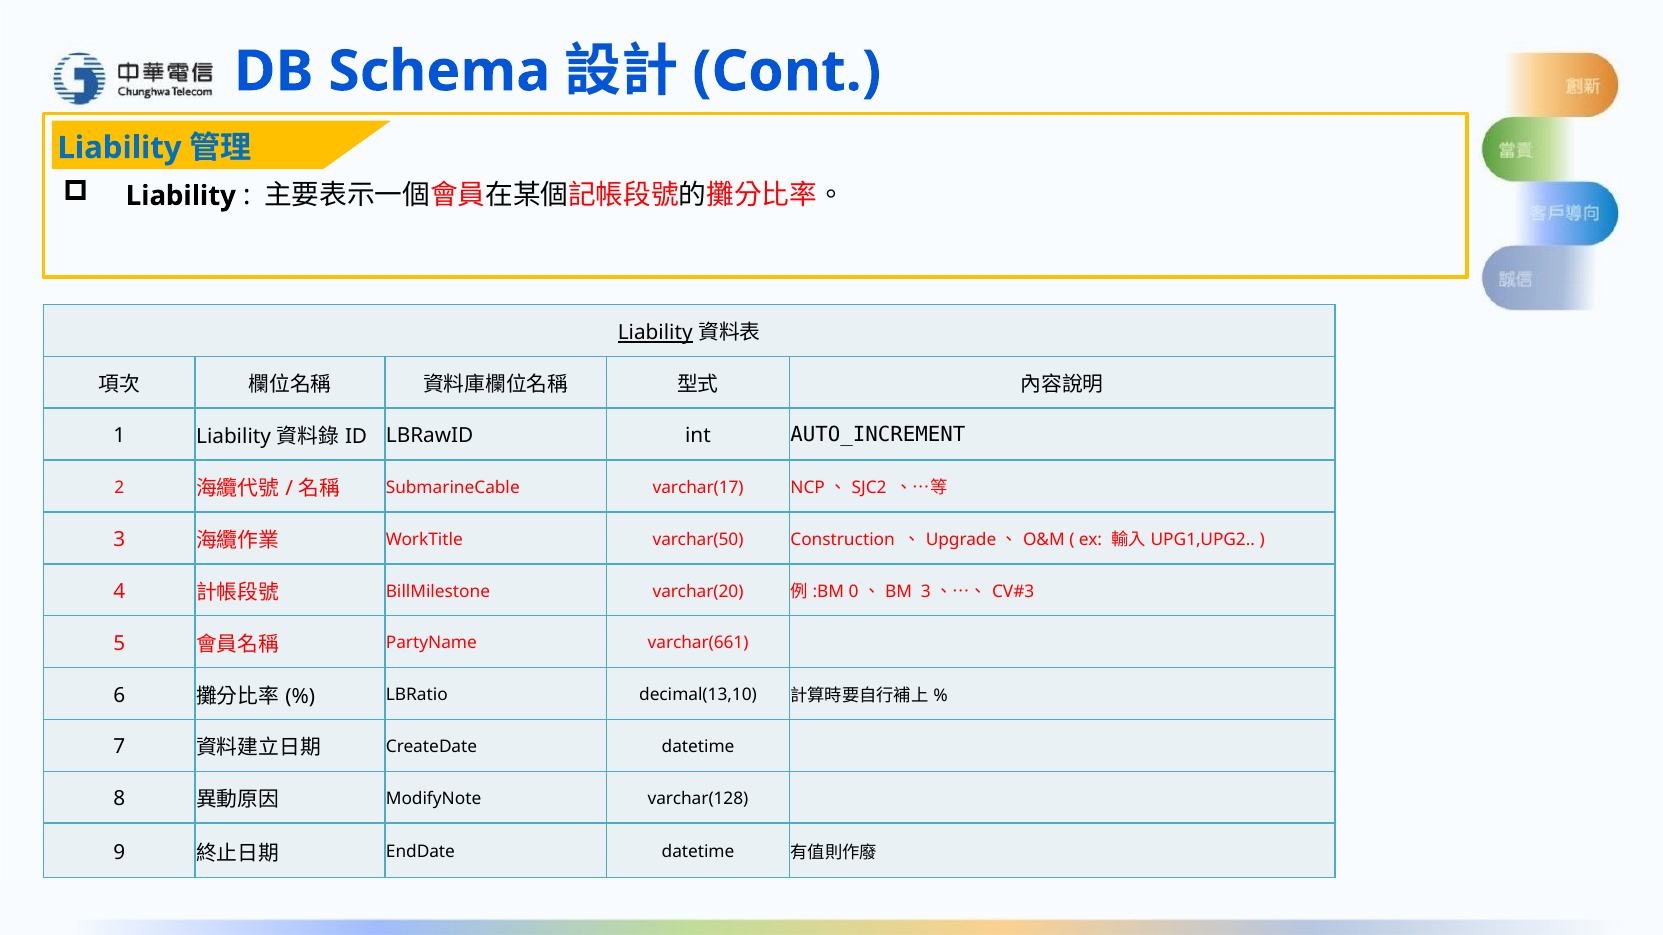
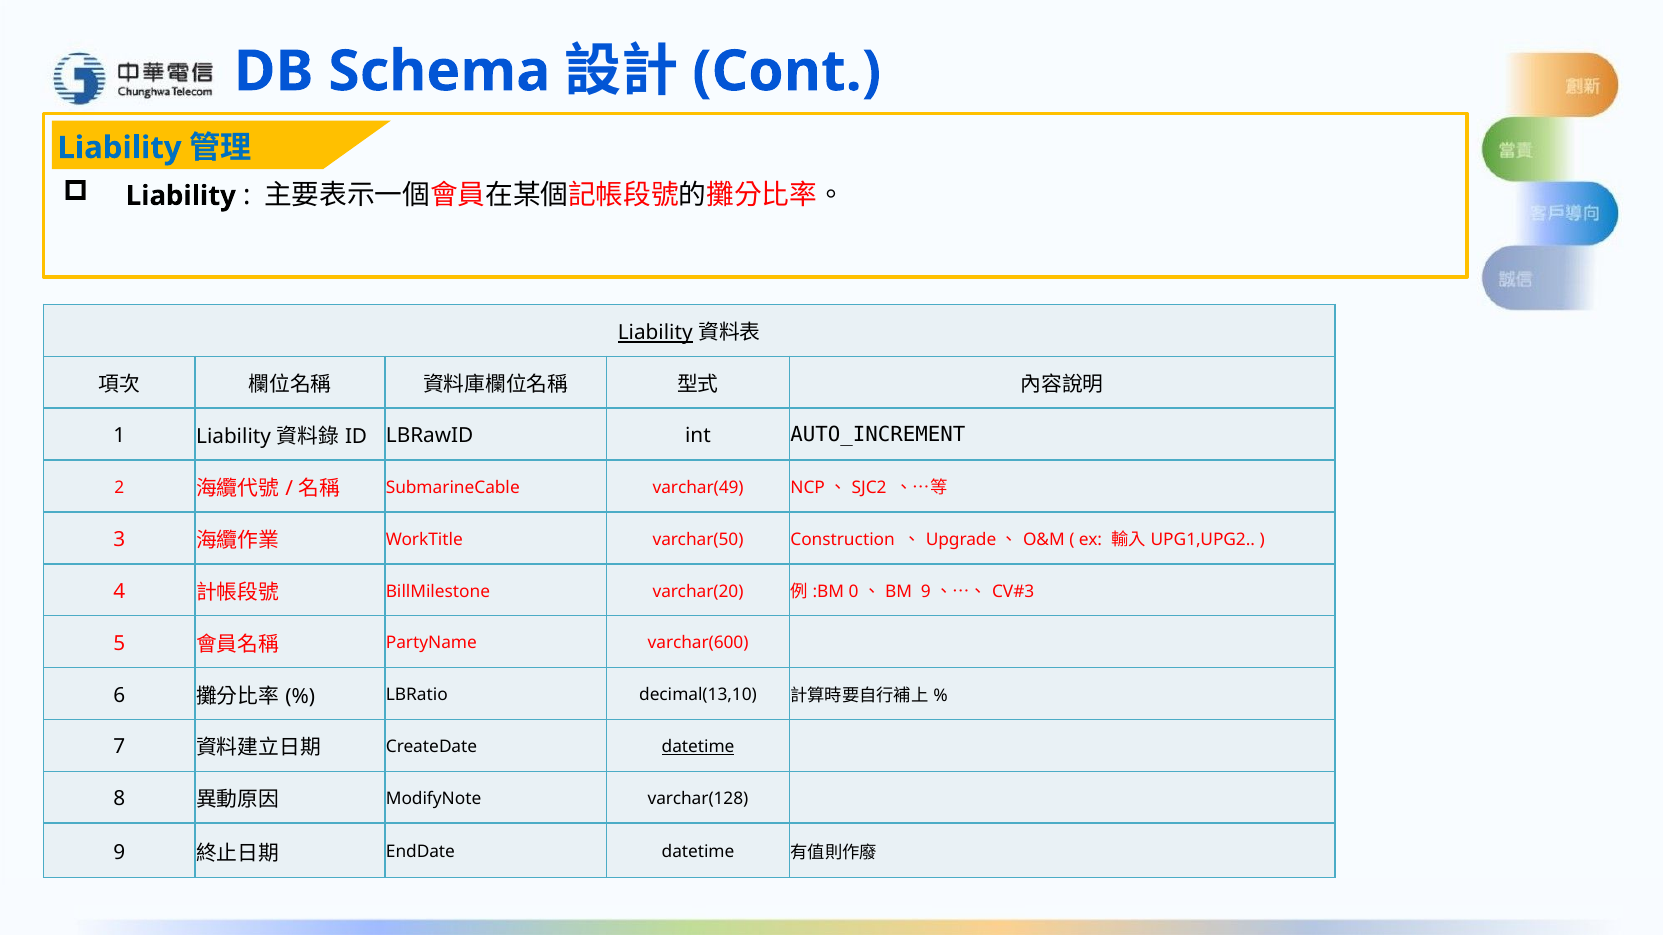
varchar(17: varchar(17 -> varchar(49 (698, 488)
3: 3 -> 9 (926, 592)
varchar(661: varchar(661 -> varchar(600 (698, 643)
datetime underline: none -> present (698, 747)
